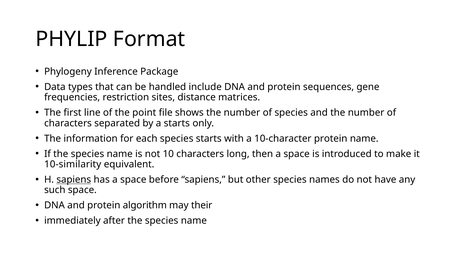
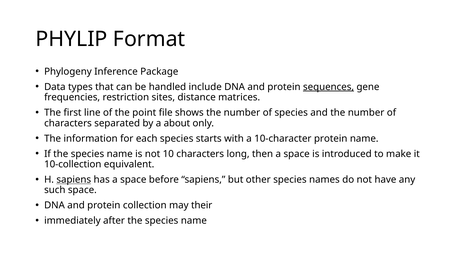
sequences underline: none -> present (329, 87)
a starts: starts -> about (177, 123)
10-similarity: 10-similarity -> 10-collection (73, 164)
algorithm: algorithm -> collection (145, 205)
